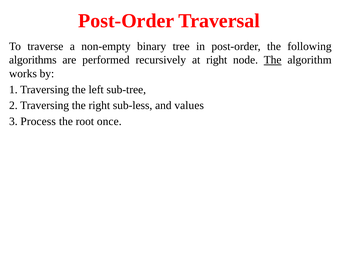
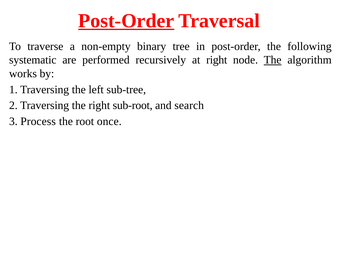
Post-Order underline: none -> present (126, 21)
algorithms: algorithms -> systematic (33, 60)
sub-less: sub-less -> sub-root (133, 105)
values: values -> search (189, 105)
